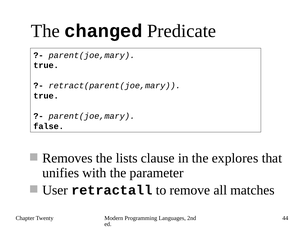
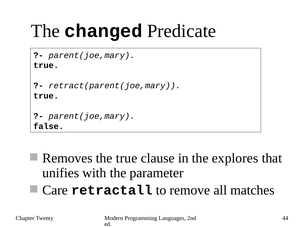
the lists: lists -> true (127, 158)
User: User -> Care (55, 190)
